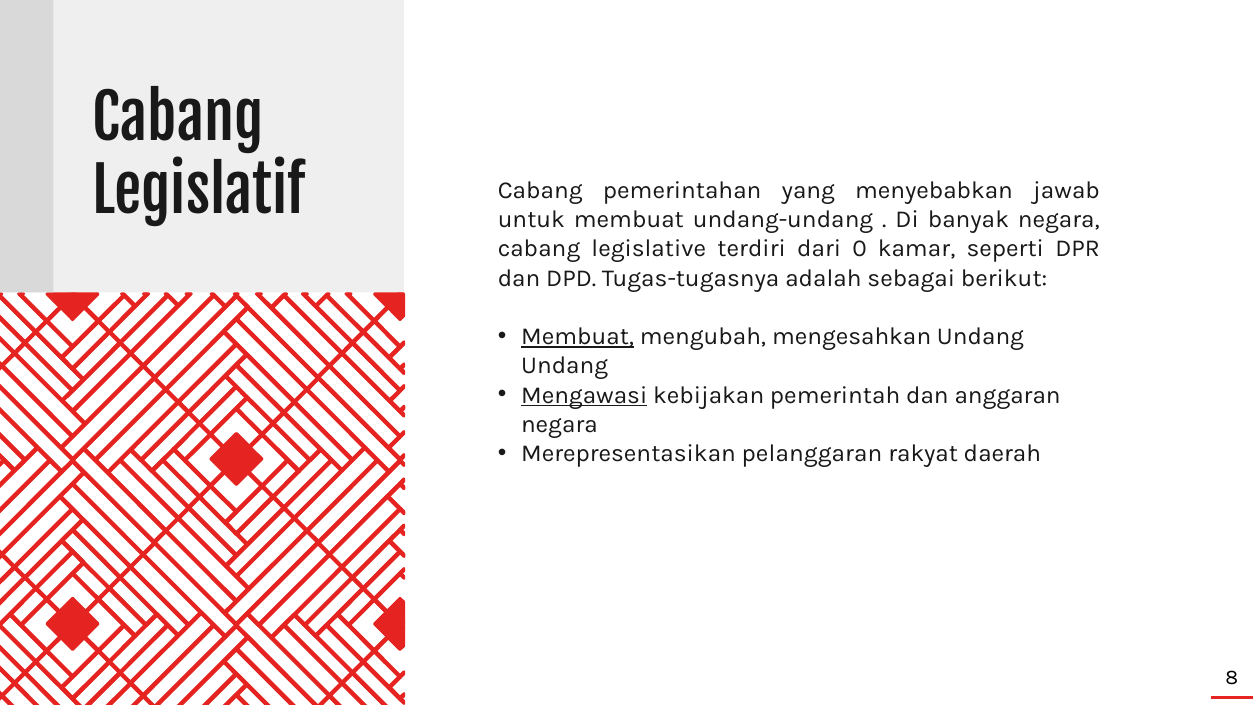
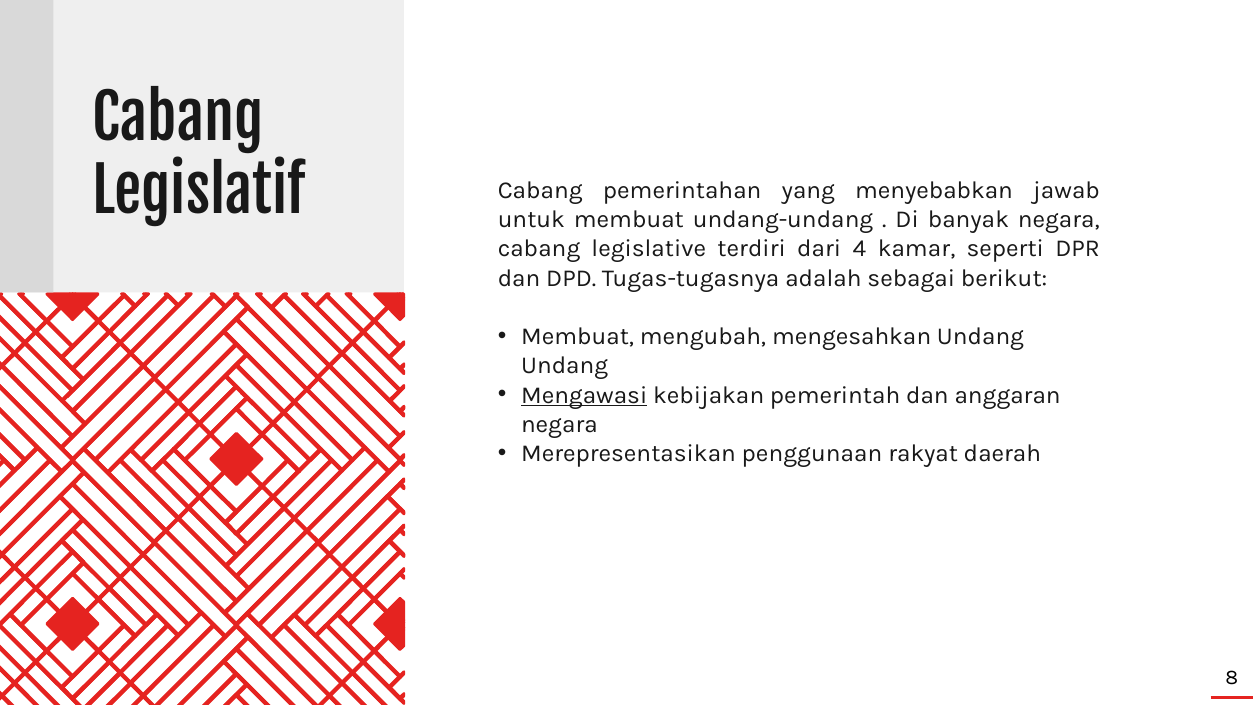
0: 0 -> 4 (859, 249)
Membuat underline: present -> none (578, 337)
pelanggaran: pelanggaran -> penggunaan (812, 454)
